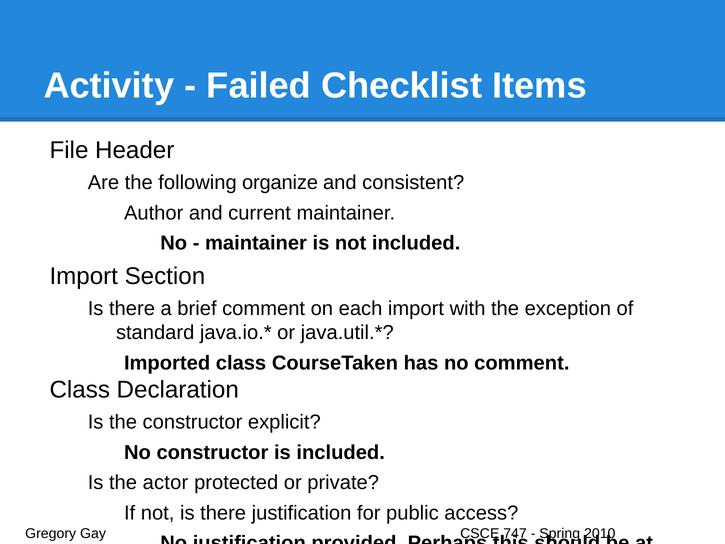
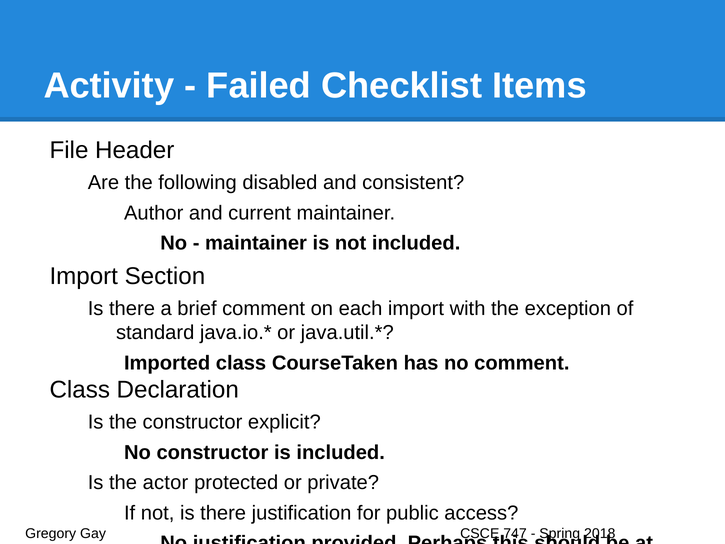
organize: organize -> disabled (280, 183)
2010: 2010 -> 2018 (600, 533)
